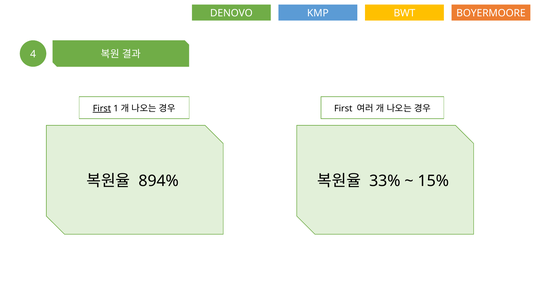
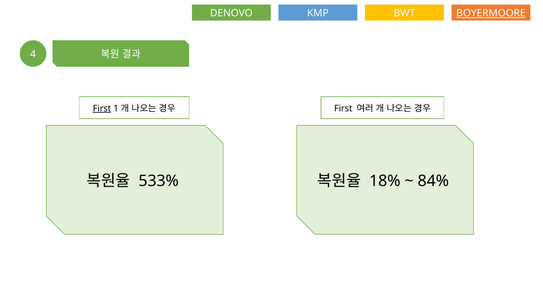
BOYERMOORE underline: none -> present (491, 13)
894%: 894% -> 533% (159, 181)
33%: 33% -> 18% (385, 181)
15%: 15% -> 84% (433, 181)
